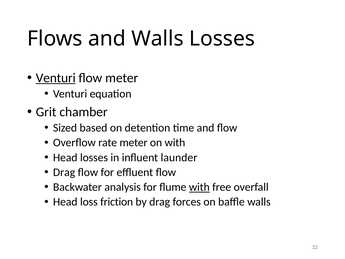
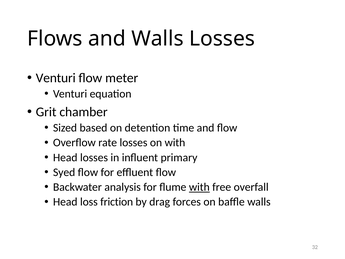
Venturi underline: present -> none (56, 78)
rate meter: meter -> losses (133, 143)
launder: launder -> primary (179, 157)
Drag: Drag -> Syed (64, 172)
